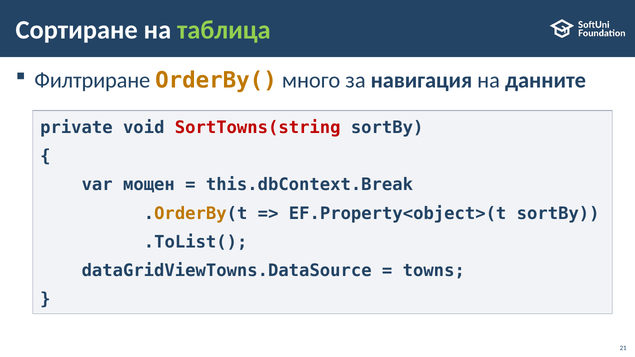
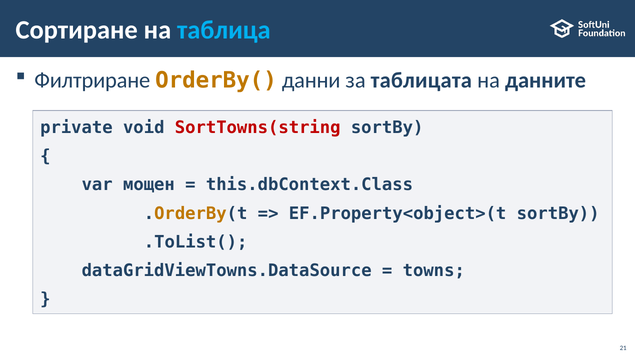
таблица colour: light green -> light blue (224, 30)
много: много -> данни (311, 81)
навигация: навигация -> таблицата (421, 81)
this.dbContext.Break: this.dbContext.Break -> this.dbContext.Class (309, 185)
